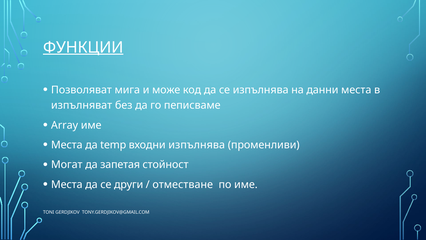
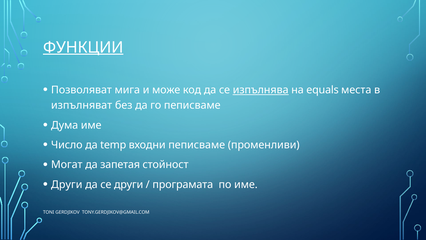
изпълнява underline: none -> present (261, 90)
данни: данни -> equals (322, 90)
Array: Array -> Дума (65, 125)
Места: Места -> Число (67, 145)
входни изпълнява: изпълнява -> пеписваме (197, 145)
Места: Места -> Други (67, 184)
отместване: отместване -> програмата (183, 184)
